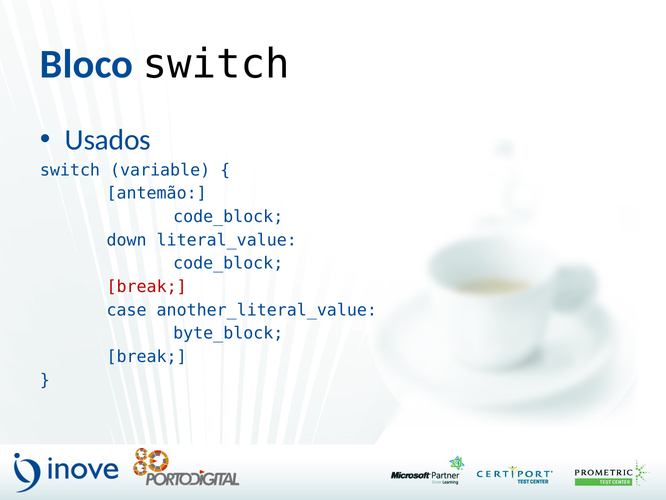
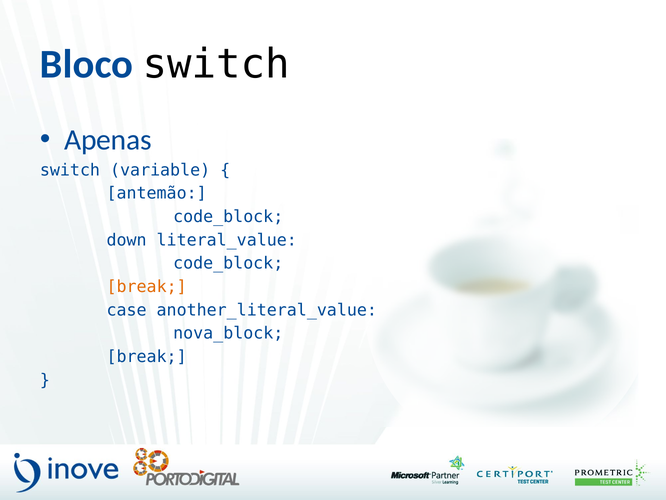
Usados: Usados -> Apenas (108, 140)
break colour: red -> orange (147, 286)
byte_block: byte_block -> nova_block (228, 333)
